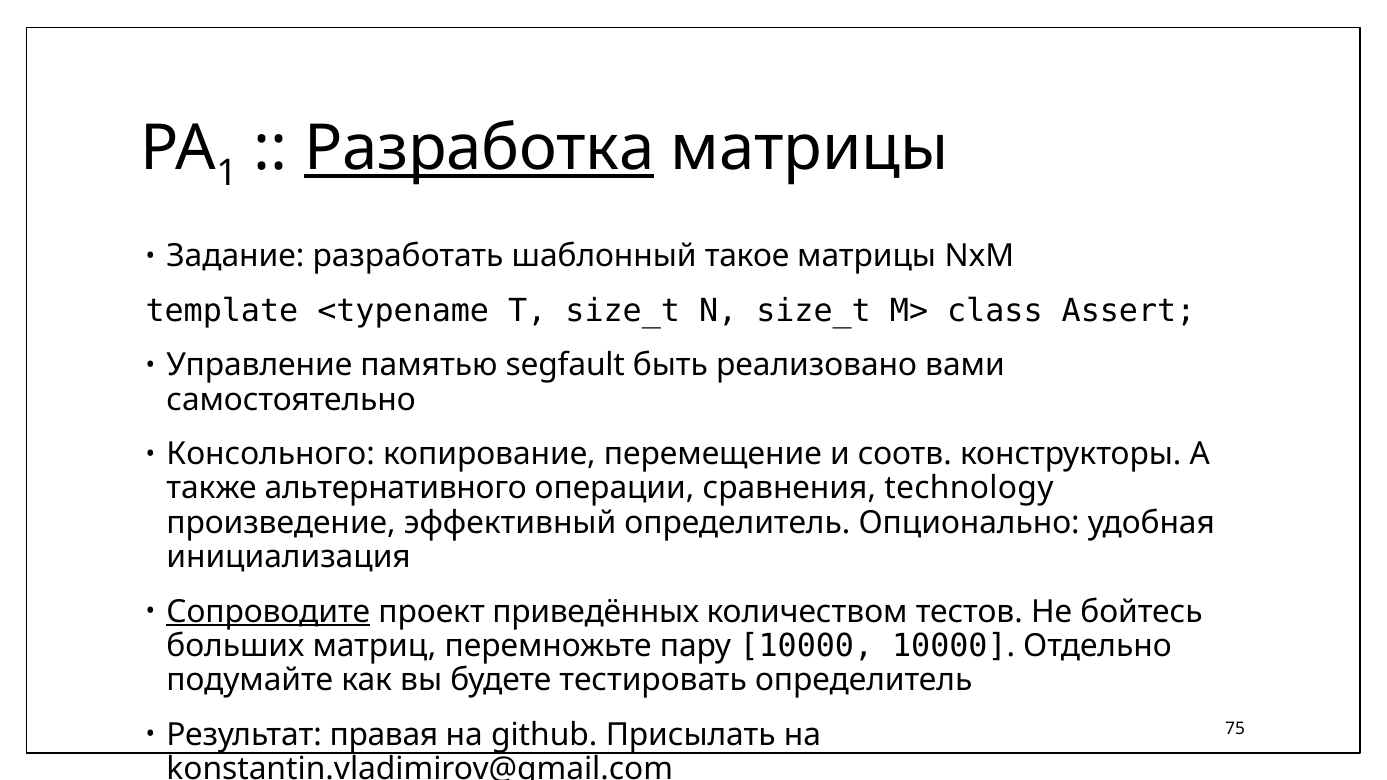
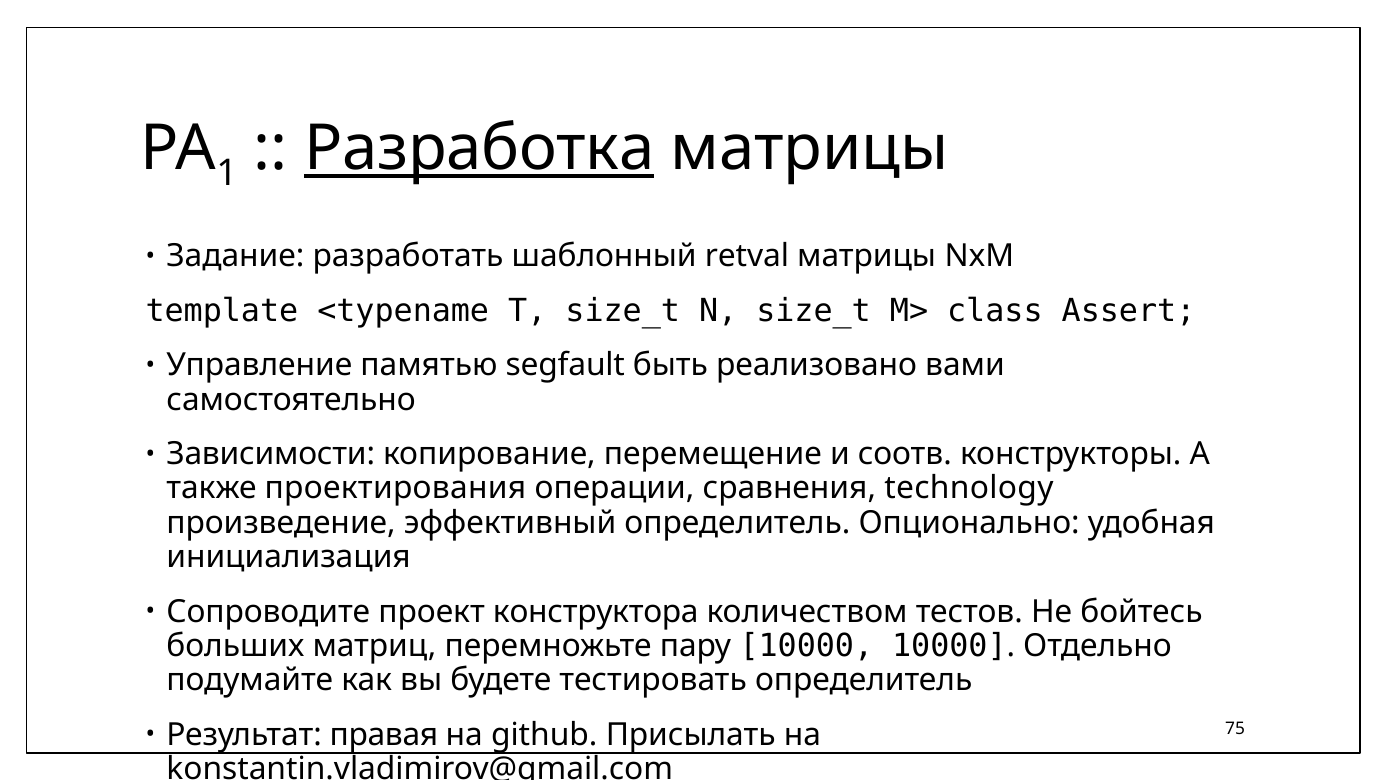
такое: такое -> retval (747, 256)
Консольного: Консольного -> Зависимости (271, 454)
альтернативного: альтернативного -> проектирования (395, 488)
Сопроводите underline: present -> none (268, 612)
приведённых: приведённых -> конструктора (596, 612)
